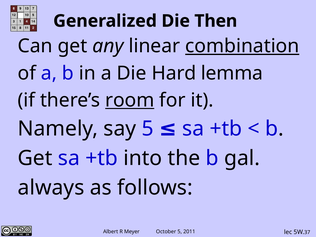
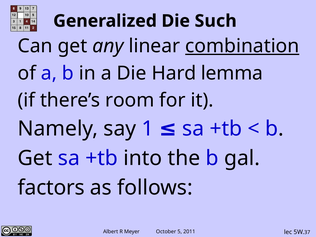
Then: Then -> Such (216, 21)
room underline: present -> none (130, 100)
say 5: 5 -> 1 (148, 129)
always: always -> factors (51, 188)
